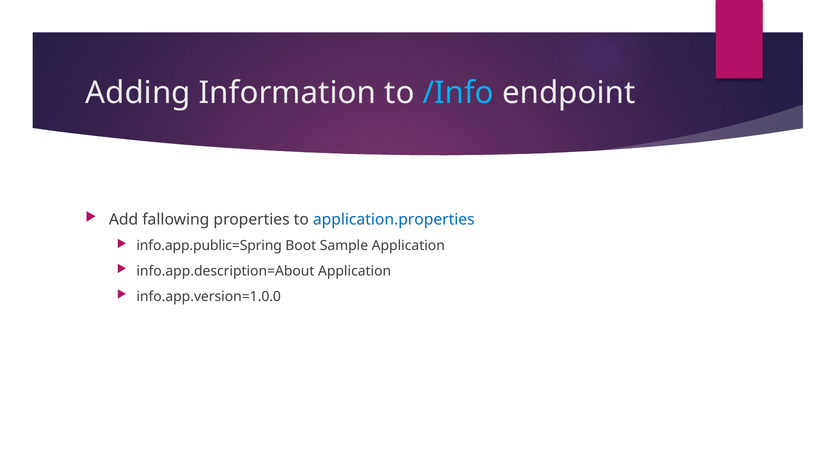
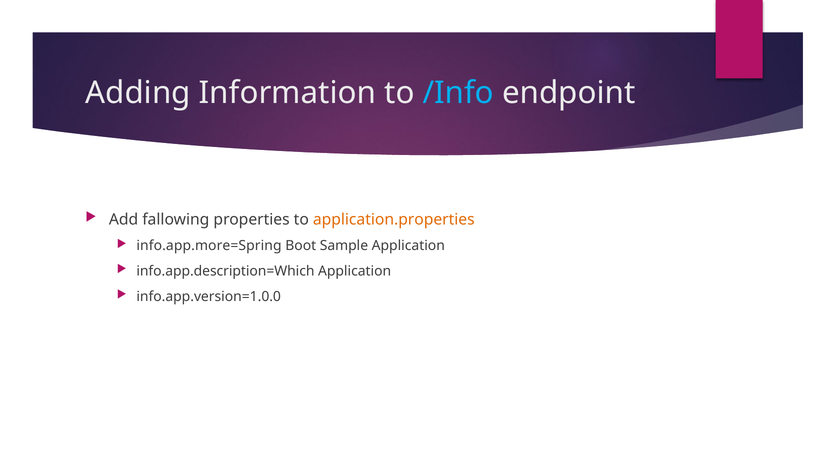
application.properties colour: blue -> orange (394, 220)
info.app.public=Spring: info.app.public=Spring -> info.app.more=Spring (209, 246)
info.app.description=About: info.app.description=About -> info.app.description=Which (225, 271)
